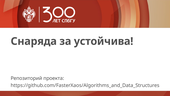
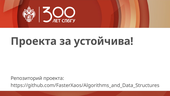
Снаряда: Снаряда -> Проекта (34, 41)
